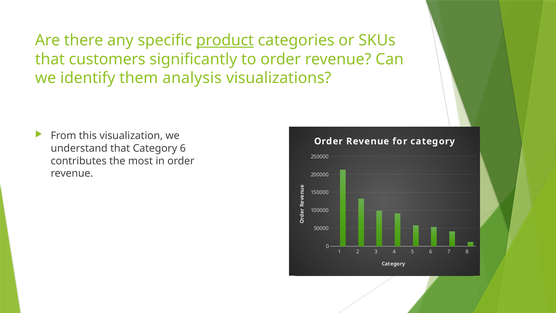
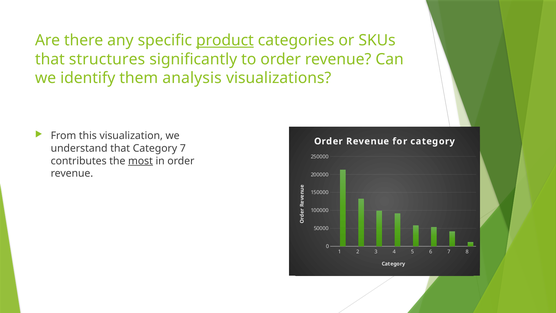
customers: customers -> structures (107, 59)
Category 6: 6 -> 7 (183, 148)
most underline: none -> present (141, 161)
